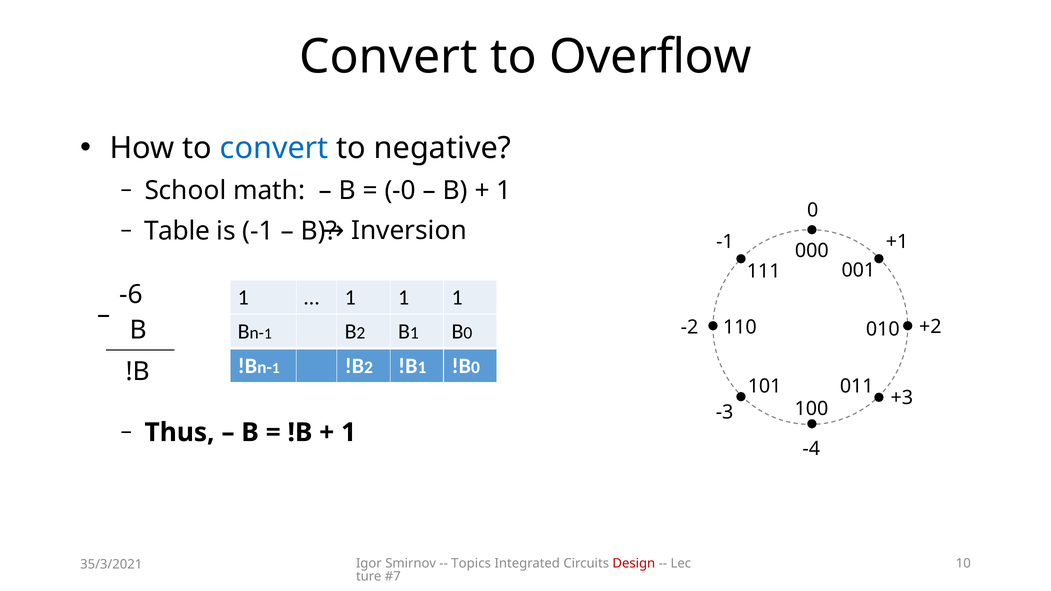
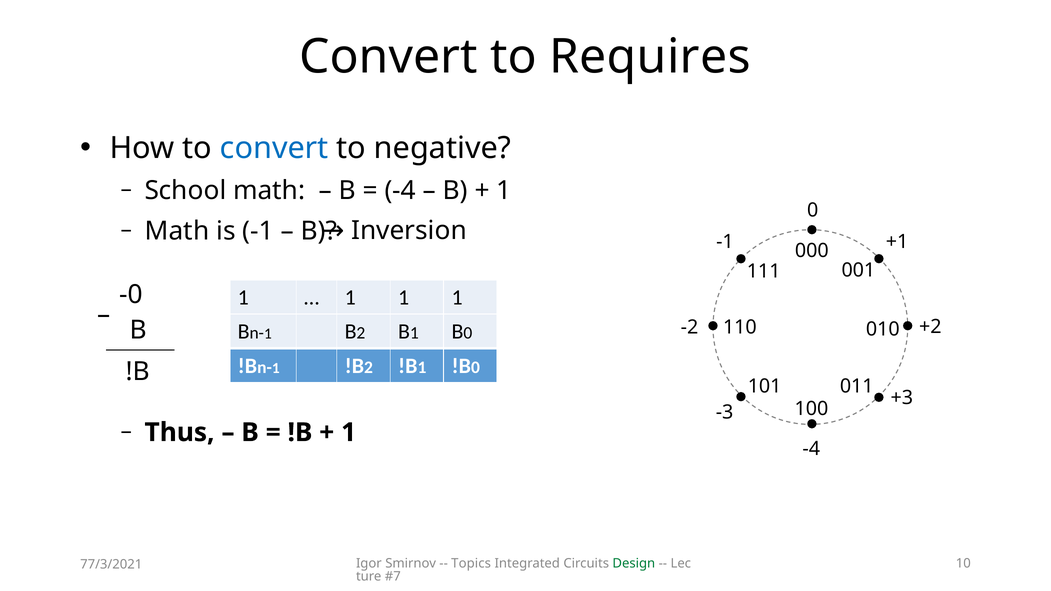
Overflow: Overflow -> Requires (650, 57)
-0: -0 -> -4 (400, 191)
Table: Table -> Math (177, 231)
-6: -6 -> -0 (131, 295)
Design colour: red -> green (634, 564)
35/3/2021: 35/3/2021 -> 77/3/2021 (111, 565)
